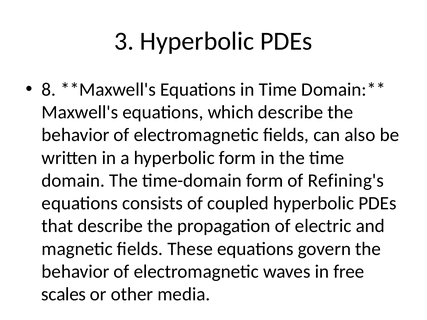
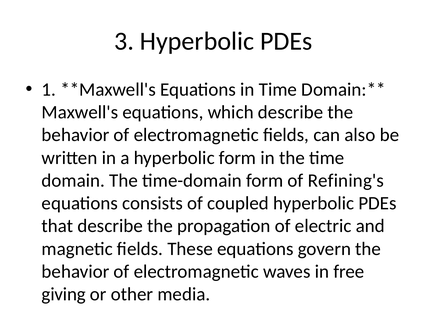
8: 8 -> 1 (49, 90)
scales: scales -> giving (64, 295)
